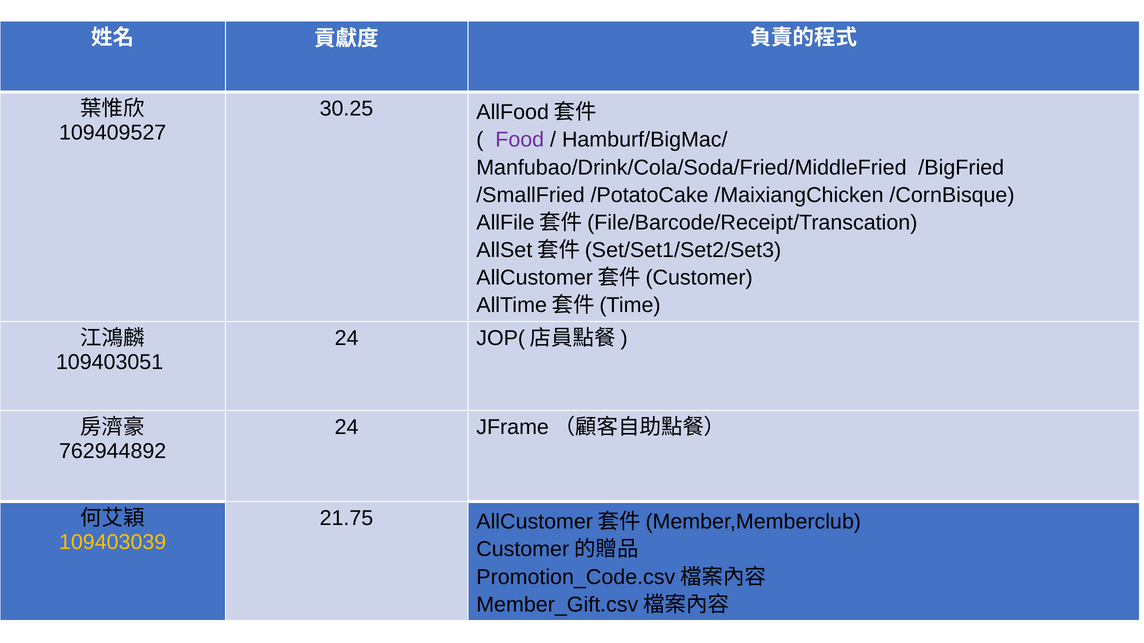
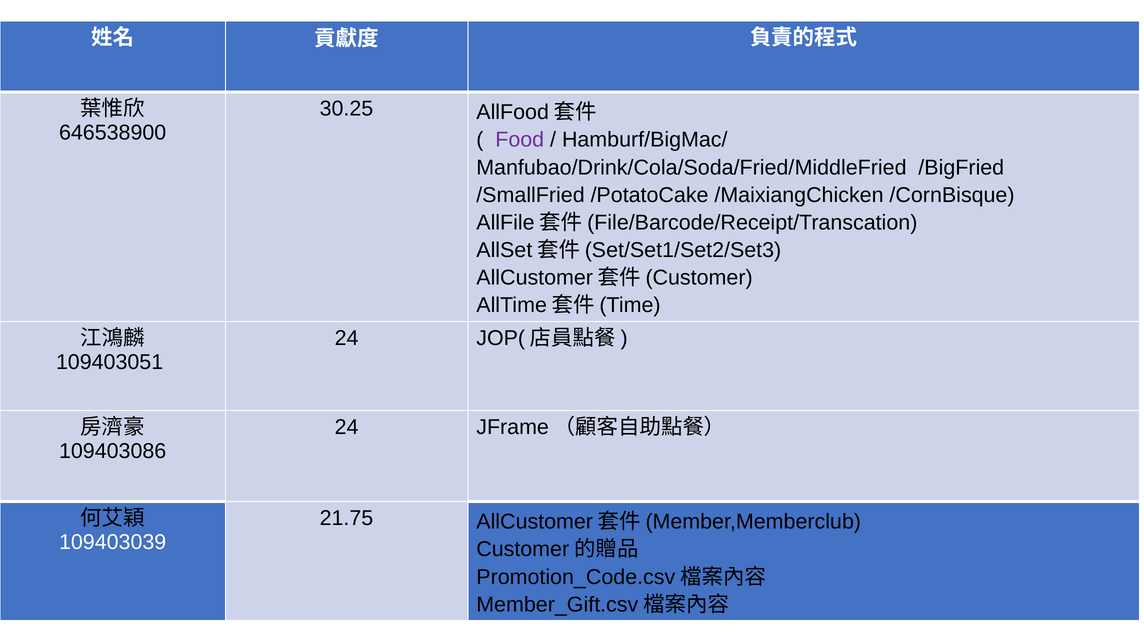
109409527: 109409527 -> 646538900 (113, 133)
762944892: 762944892 -> 109403086 (113, 451)
109403039 colour: yellow -> white (113, 543)
